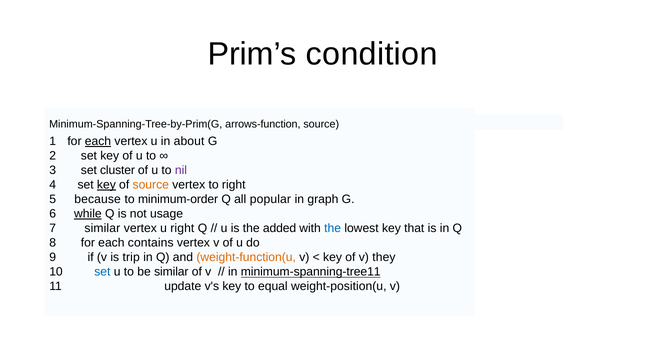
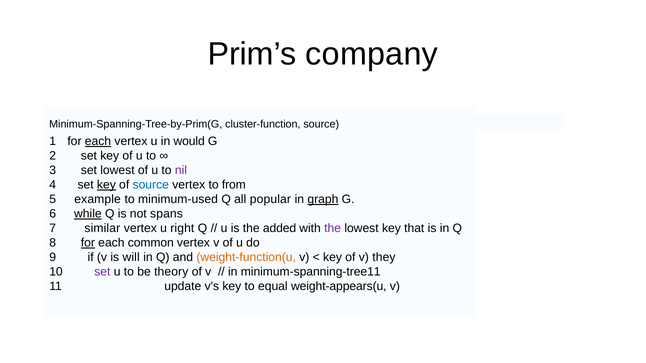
condition: condition -> company (372, 54)
arrows-function: arrows-function -> cluster-function (263, 124)
about: about -> would (189, 141)
set cluster: cluster -> lowest (117, 170)
source colour: orange -> blue (151, 185)
to right: right -> from (234, 185)
because: because -> example (98, 200)
minimum-order: minimum-order -> minimum-used (178, 200)
graph underline: none -> present (323, 200)
usage: usage -> spans (166, 214)
the colour: blue -> purple (333, 229)
for underline: none -> present (88, 243)
contains: contains -> common (151, 243)
trip: trip -> will (131, 258)
set colour: blue -> purple (102, 272)
be similar: similar -> theory (171, 272)
minimum-spanning-tree11 underline: present -> none (311, 272)
weight-position(u: weight-position(u -> weight-appears(u (339, 287)
